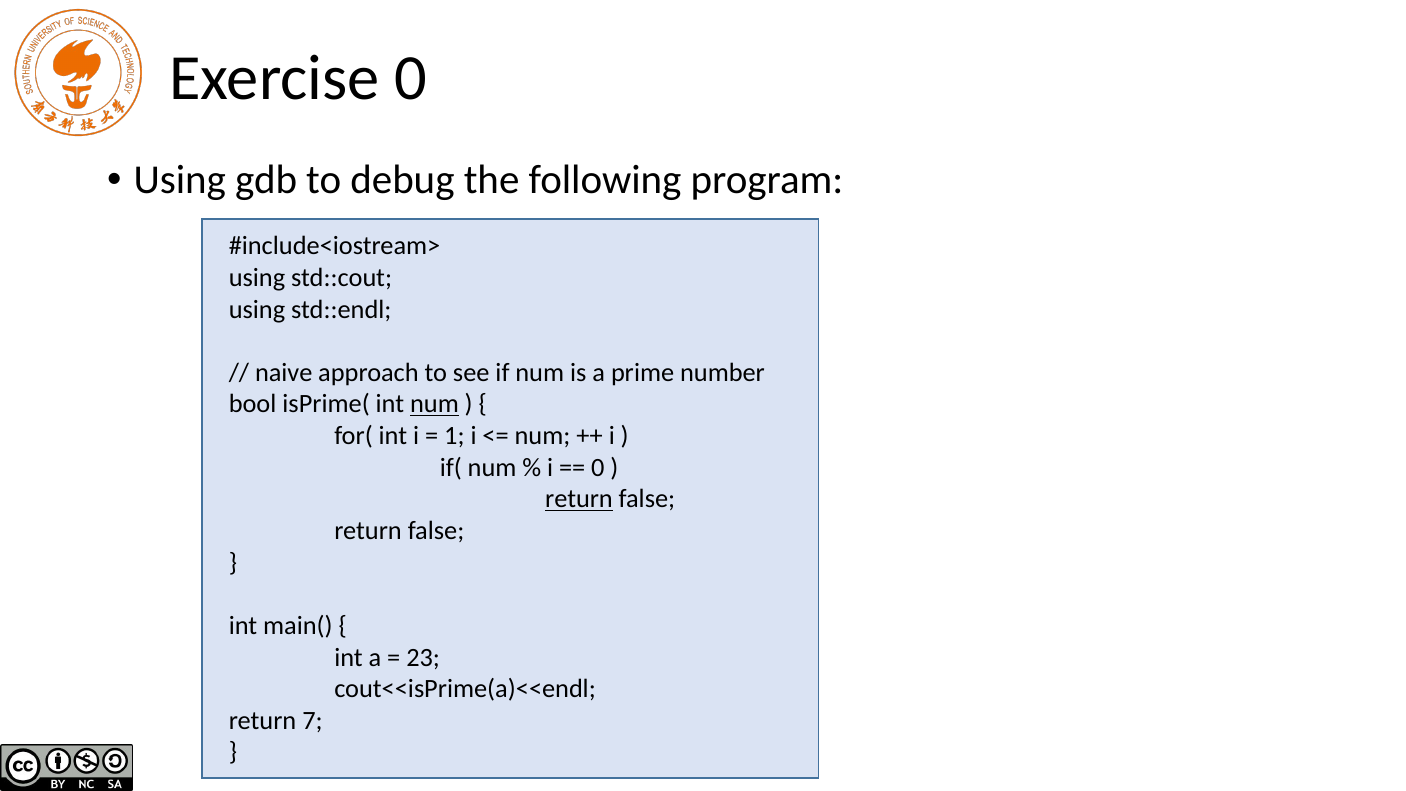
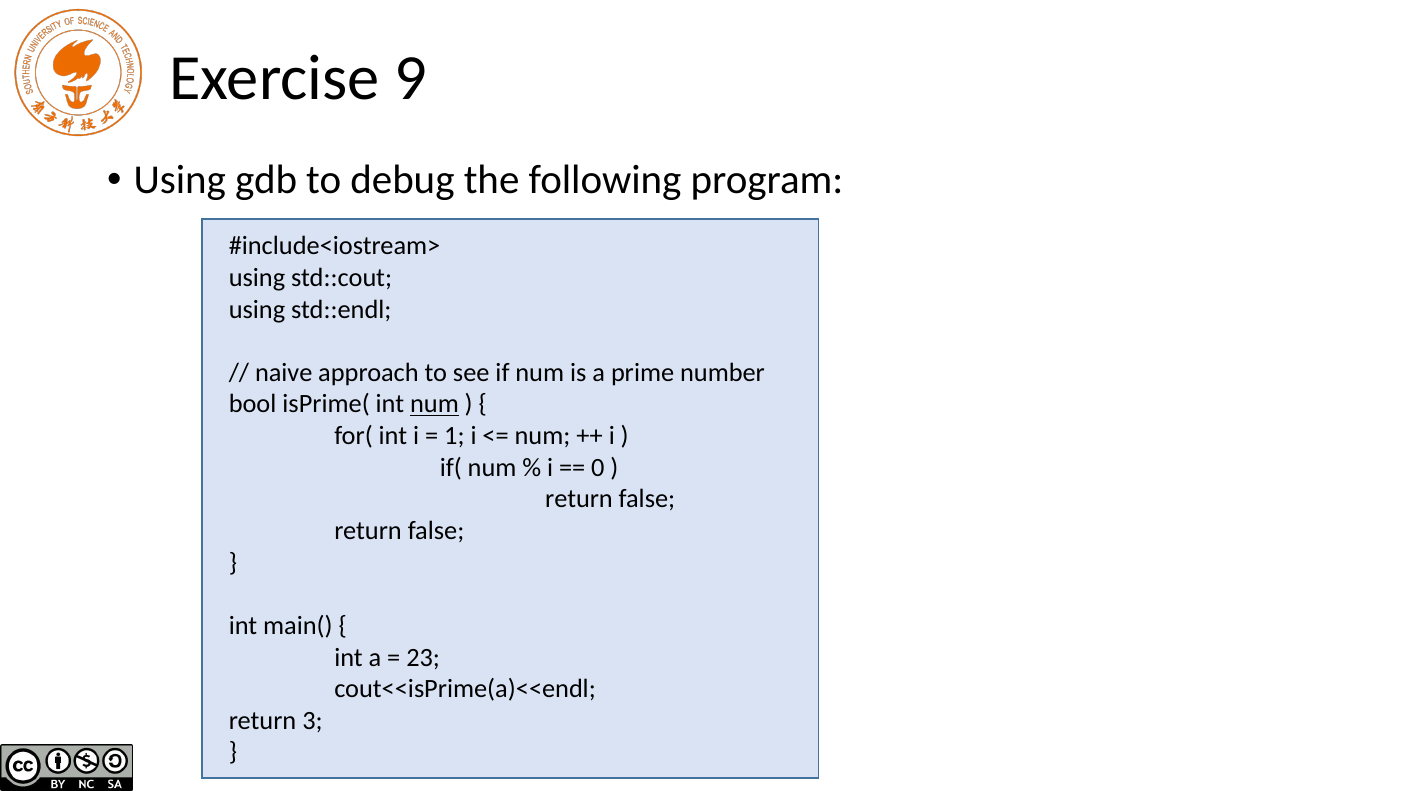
Exercise 0: 0 -> 9 (411, 78)
return underline: present -> none (579, 499)
7: 7 -> 3 (312, 721)
